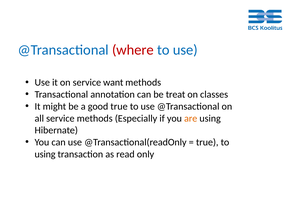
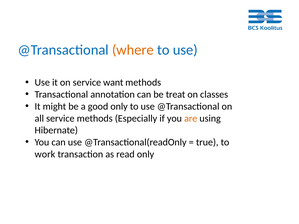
where colour: red -> orange (133, 50)
good true: true -> only (119, 107)
using: using -> work (45, 154)
